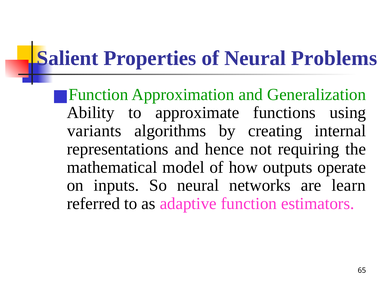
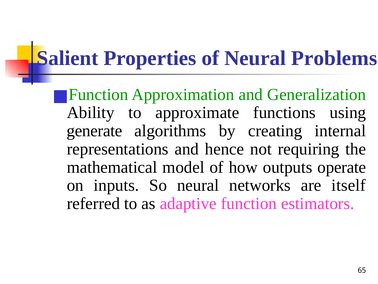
variants: variants -> generate (94, 131)
learn: learn -> itself (349, 185)
